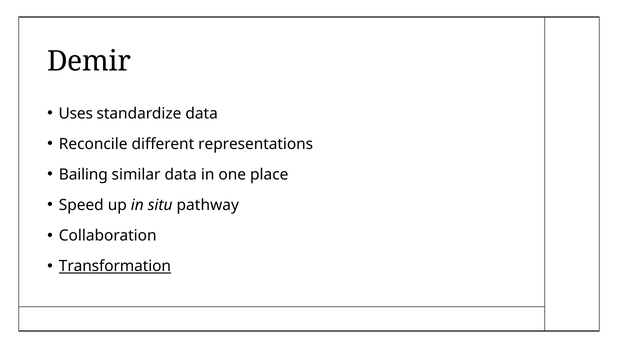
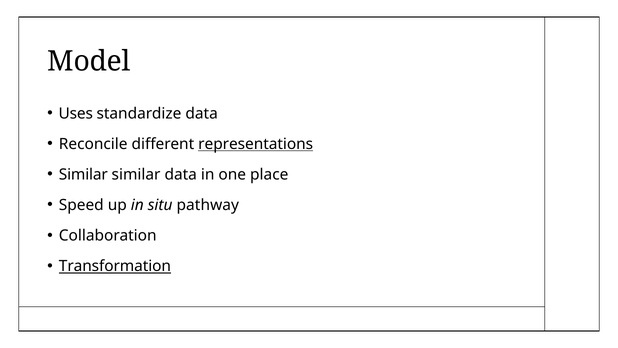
Demir: Demir -> Model (89, 61)
representations underline: none -> present (256, 144)
Bailing: Bailing -> Similar (83, 174)
